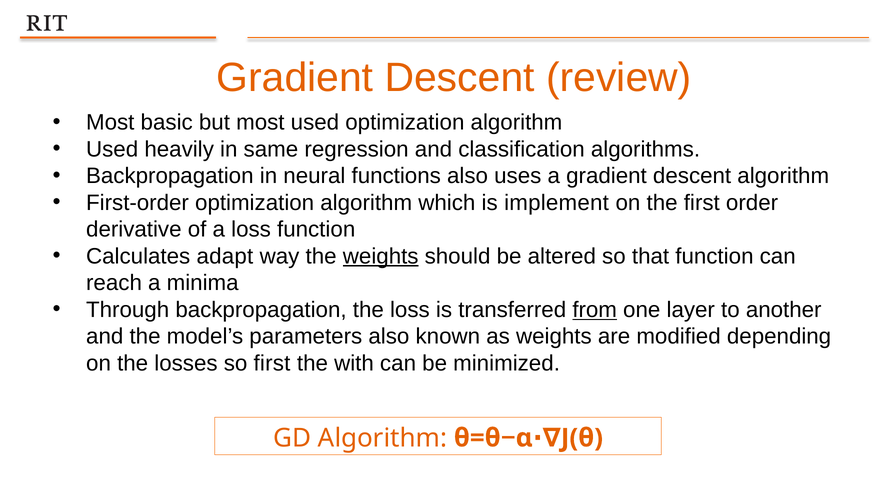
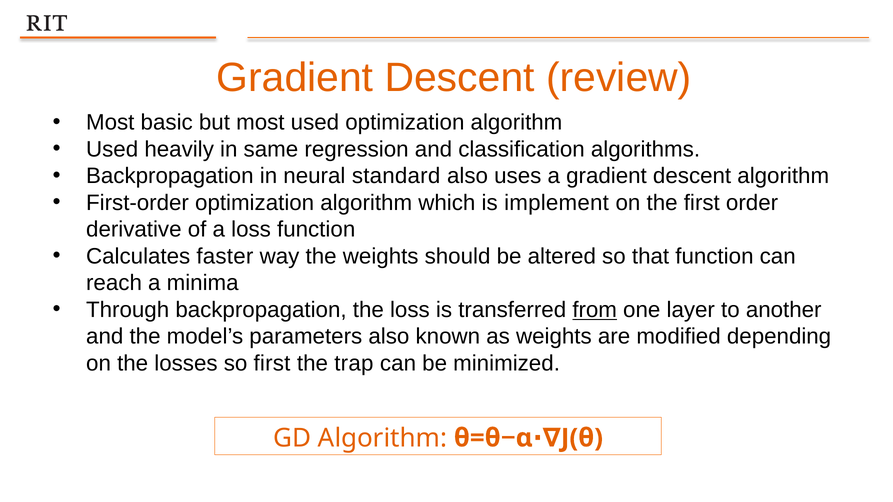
functions: functions -> standard (396, 176)
adapt: adapt -> faster (225, 256)
weights underline: present -> none (381, 256)
with: with -> trap (354, 364)
